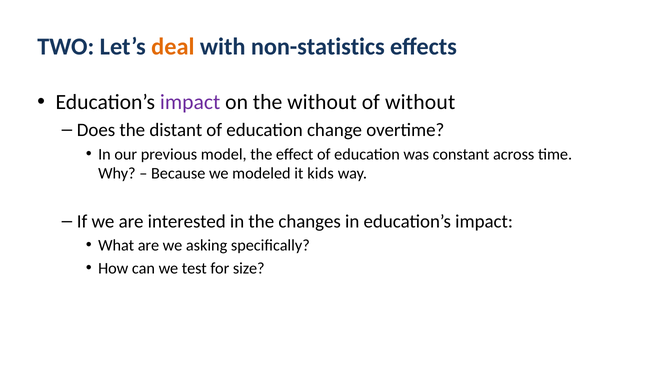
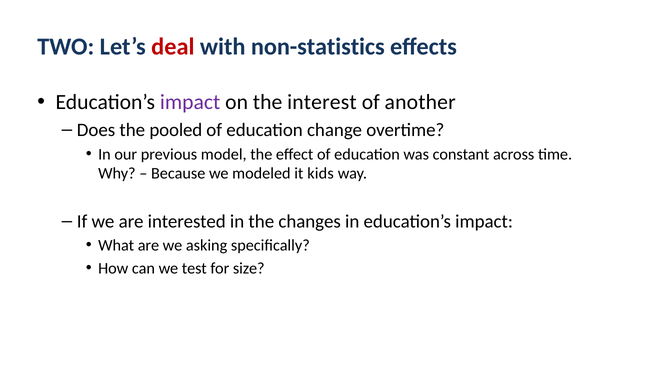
deal colour: orange -> red (173, 47)
the without: without -> interest (322, 102)
of without: without -> another (420, 102)
distant: distant -> pooled (176, 130)
